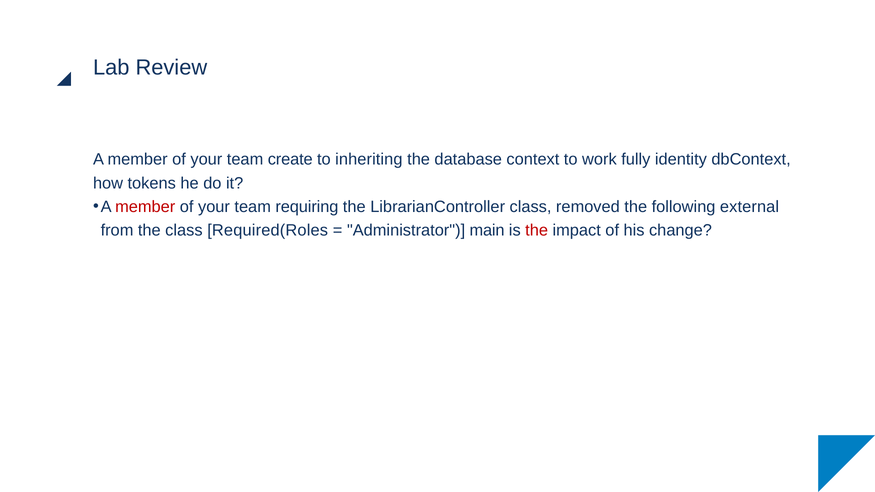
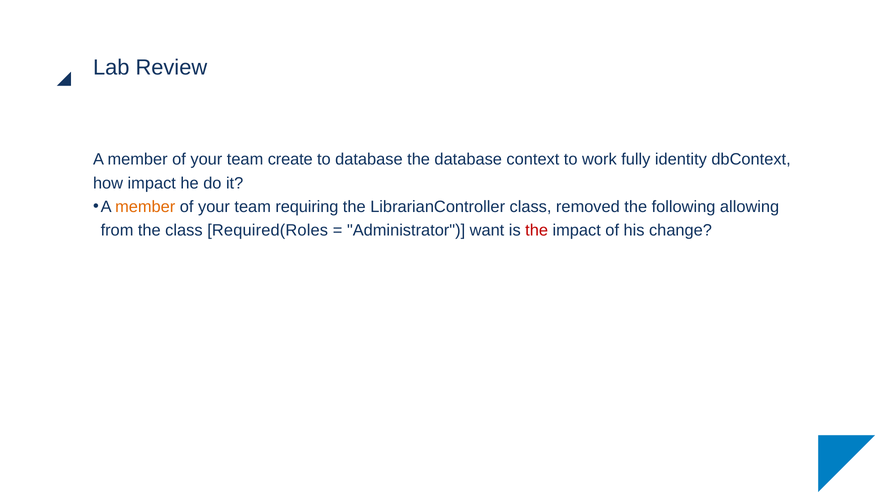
to inheriting: inheriting -> database (369, 160)
how tokens: tokens -> impact (152, 183)
member colour: red -> orange (145, 207)
external: external -> allowing (750, 207)
main: main -> want (487, 230)
